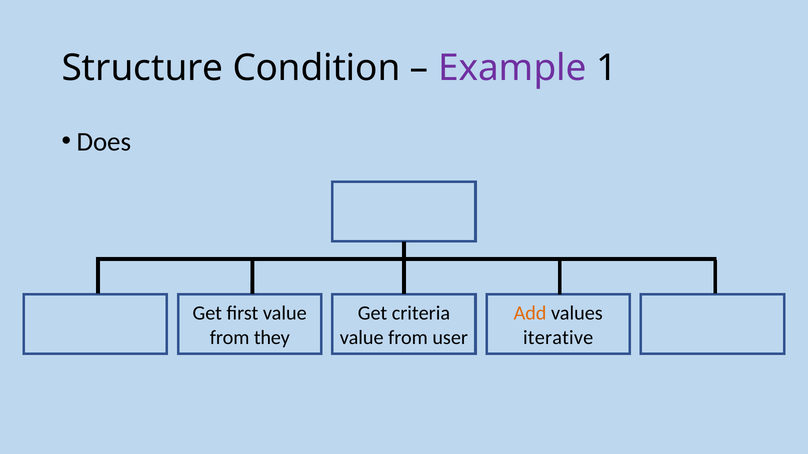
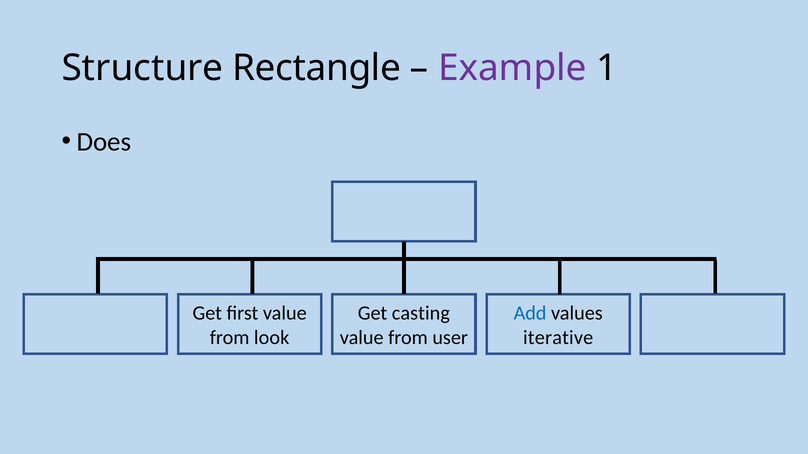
Condition: Condition -> Rectangle (317, 68)
criteria: criteria -> casting (421, 314)
Add colour: orange -> blue (530, 314)
they: they -> look (272, 338)
